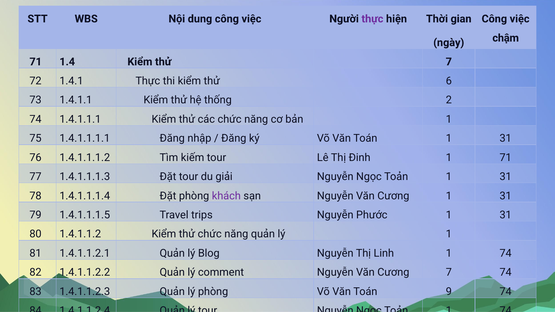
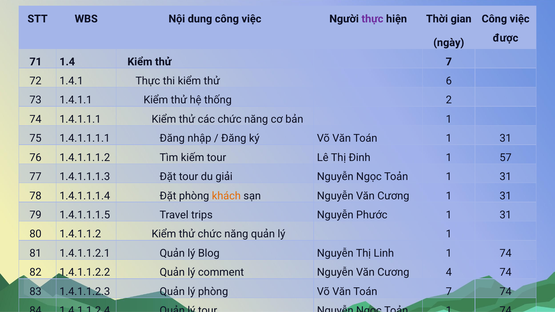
chậm: chậm -> được (506, 38)
1 71: 71 -> 57 (506, 158)
khách colour: purple -> orange (226, 196)
Cương 7: 7 -> 4 (449, 273)
Toán 9: 9 -> 7 (449, 292)
